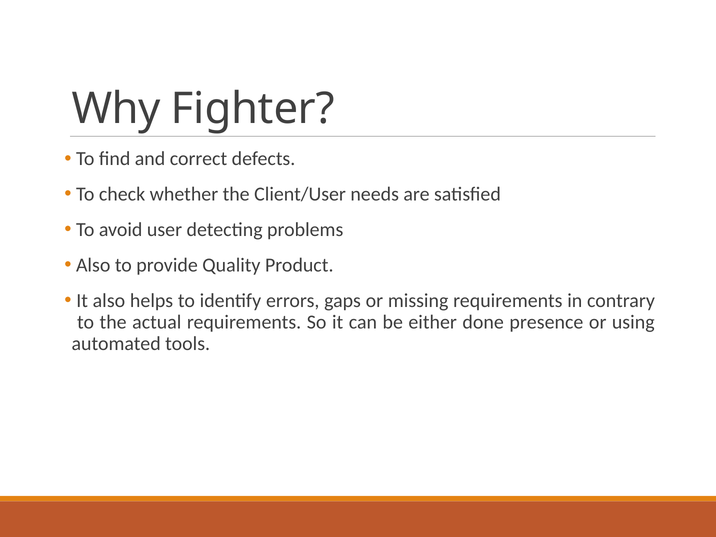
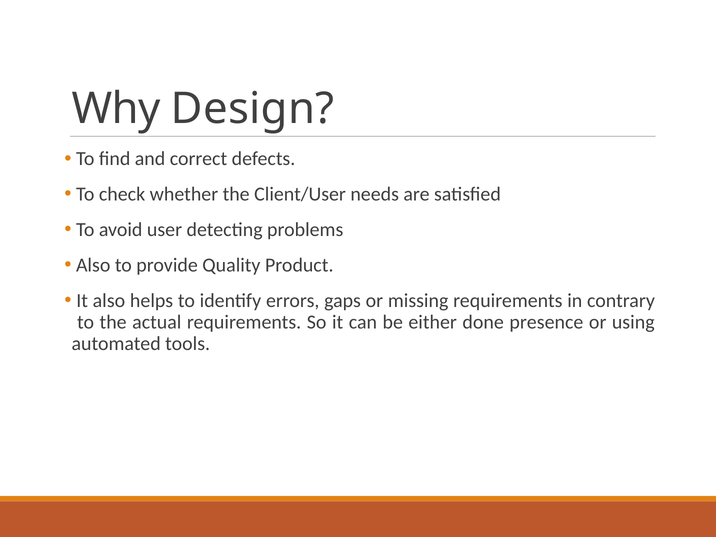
Fighter: Fighter -> Design (253, 109)
